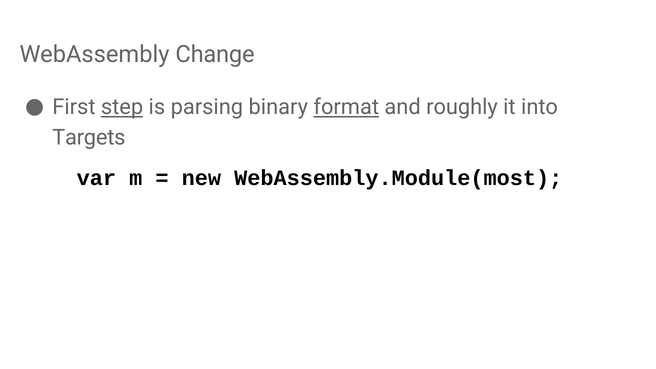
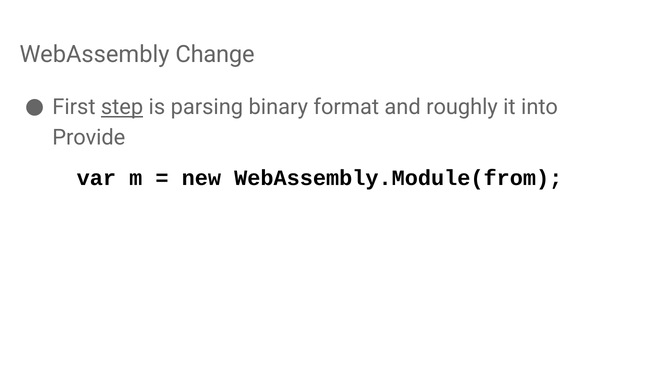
format underline: present -> none (346, 107)
Targets: Targets -> Provide (89, 137)
WebAssembly.Module(most: WebAssembly.Module(most -> WebAssembly.Module(from (398, 178)
